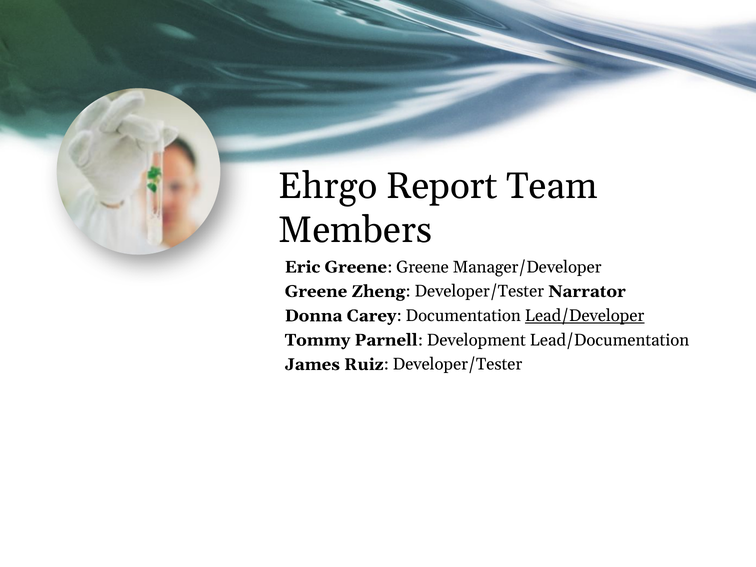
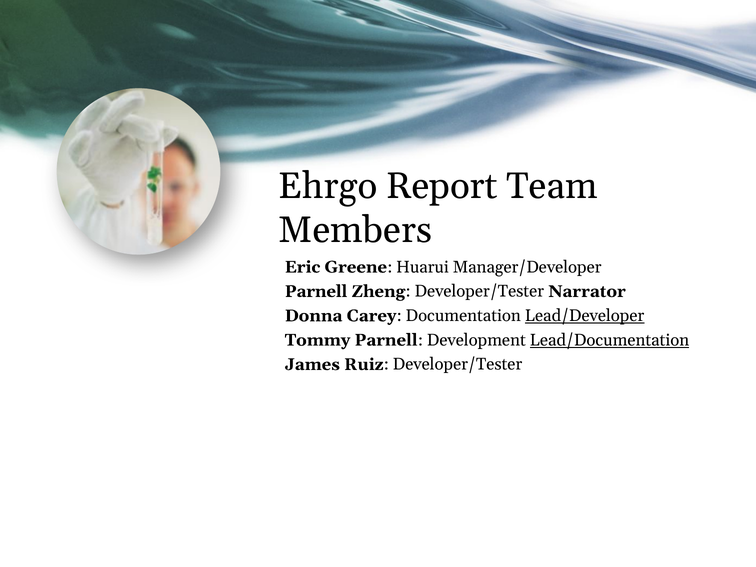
Greene Greene: Greene -> Huarui (423, 267)
Greene: Greene -> Parnell (316, 291)
Lead/Documentation underline: none -> present (610, 340)
